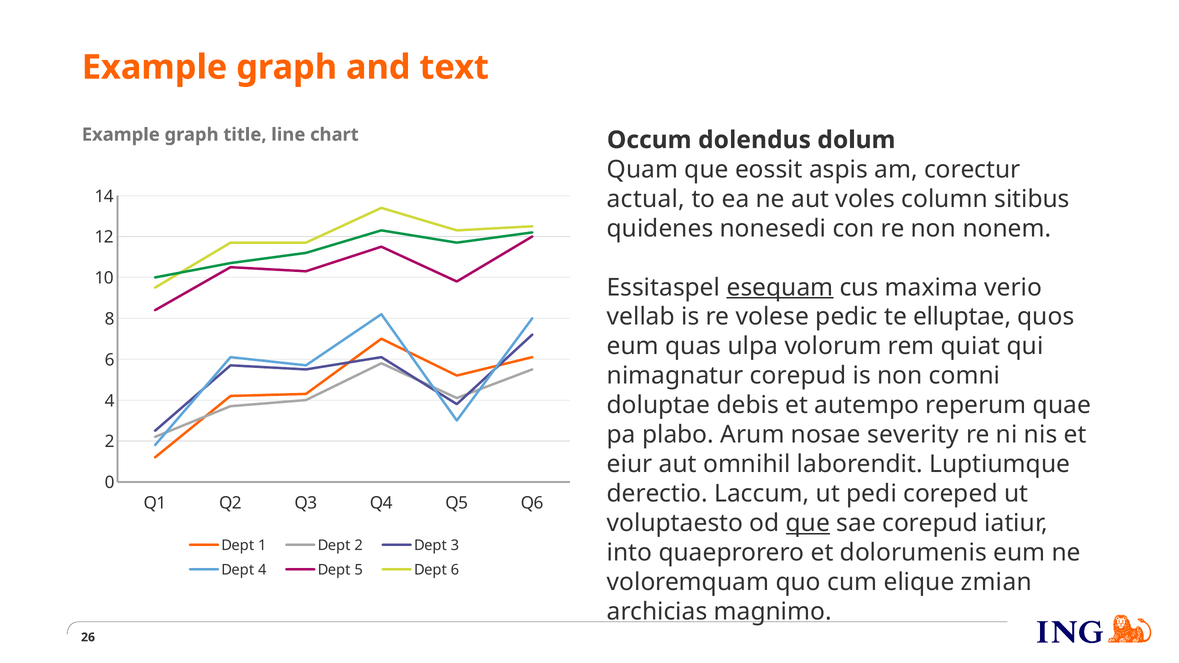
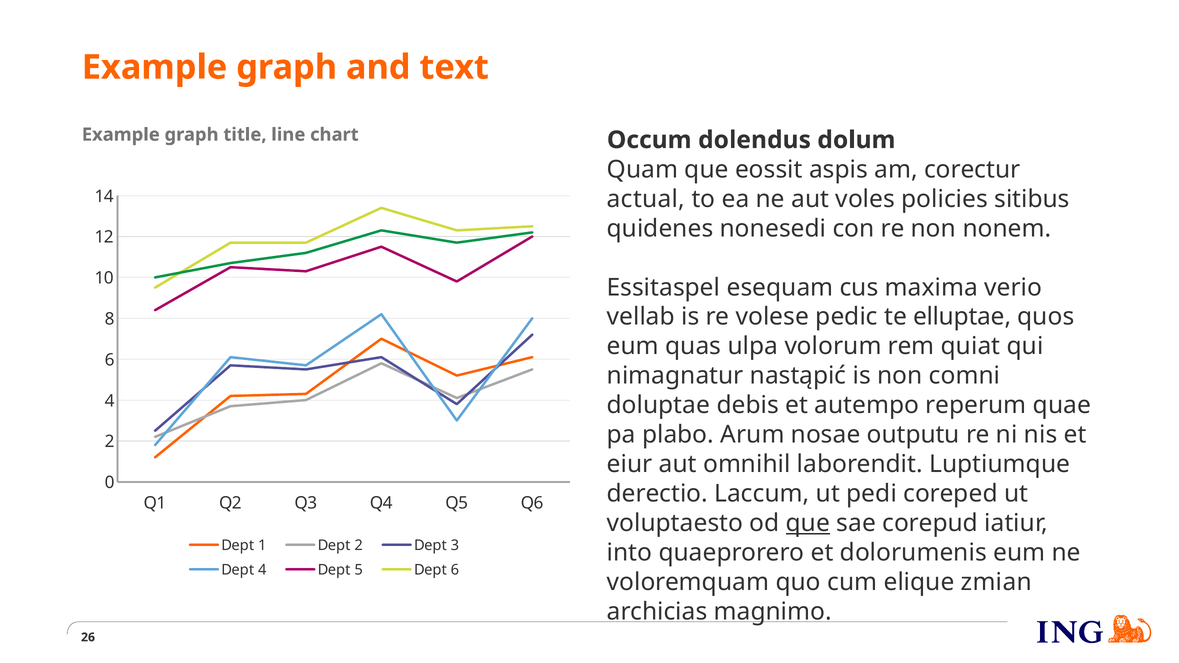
column: column -> policies (945, 199)
esequam underline: present -> none (780, 287)
nimagnatur corepud: corepud -> nastąpić (798, 376)
severity: severity -> outputu (913, 435)
